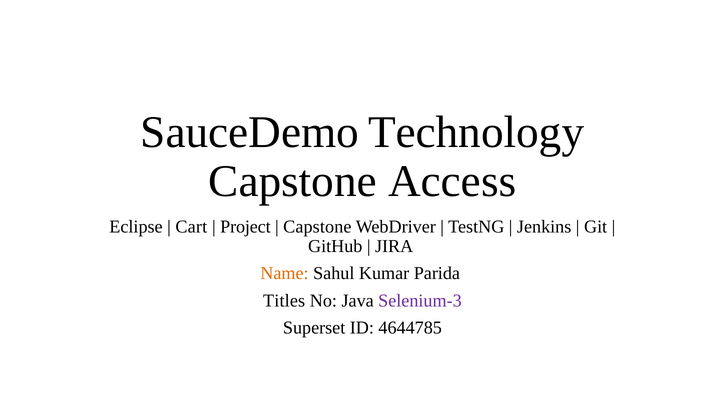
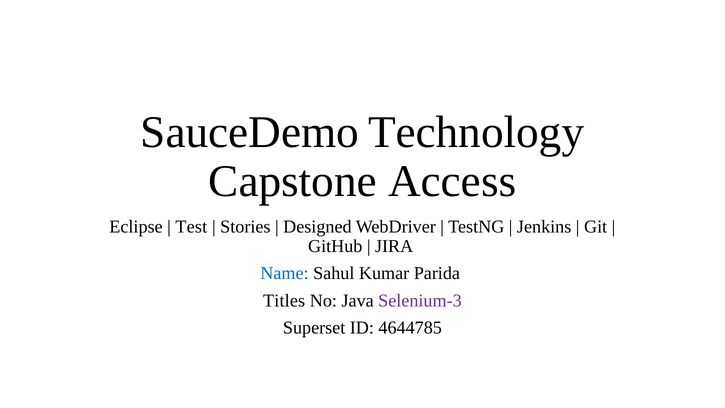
Cart: Cart -> Test (191, 227)
Project: Project -> Stories (245, 227)
Capstone: Capstone -> Designed (317, 227)
Name colour: orange -> blue (284, 273)
